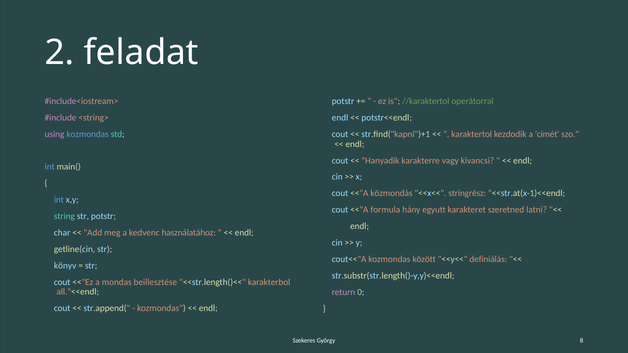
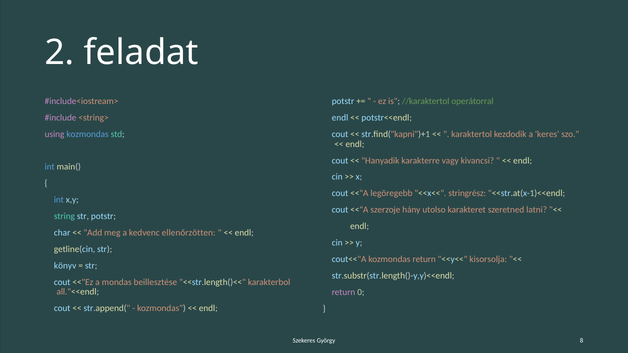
címét: címét -> keres (547, 134)
közmondás: közmondás -> legöregebb (391, 194)
formula: formula -> szerzoje (385, 210)
egyutt: egyutt -> utolso (434, 210)
használatához: használatához -> ellenőrzötten (189, 233)
kozmondas között: között -> return (424, 259)
definiálás: definiálás -> kisorsolja (488, 259)
